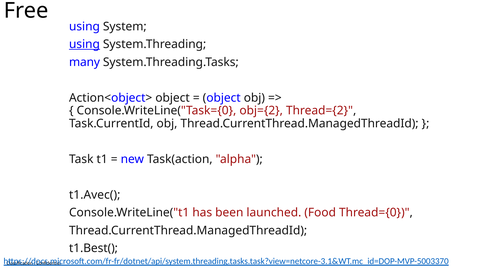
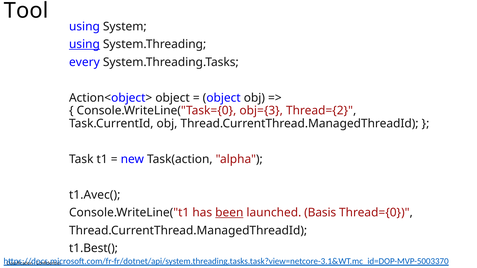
Free: Free -> Tool (26, 11)
many: many -> every (84, 62)
obj={2: obj={2 -> obj={3 (261, 111)
been underline: none -> present (229, 213)
Food: Food -> Basis (320, 213)
